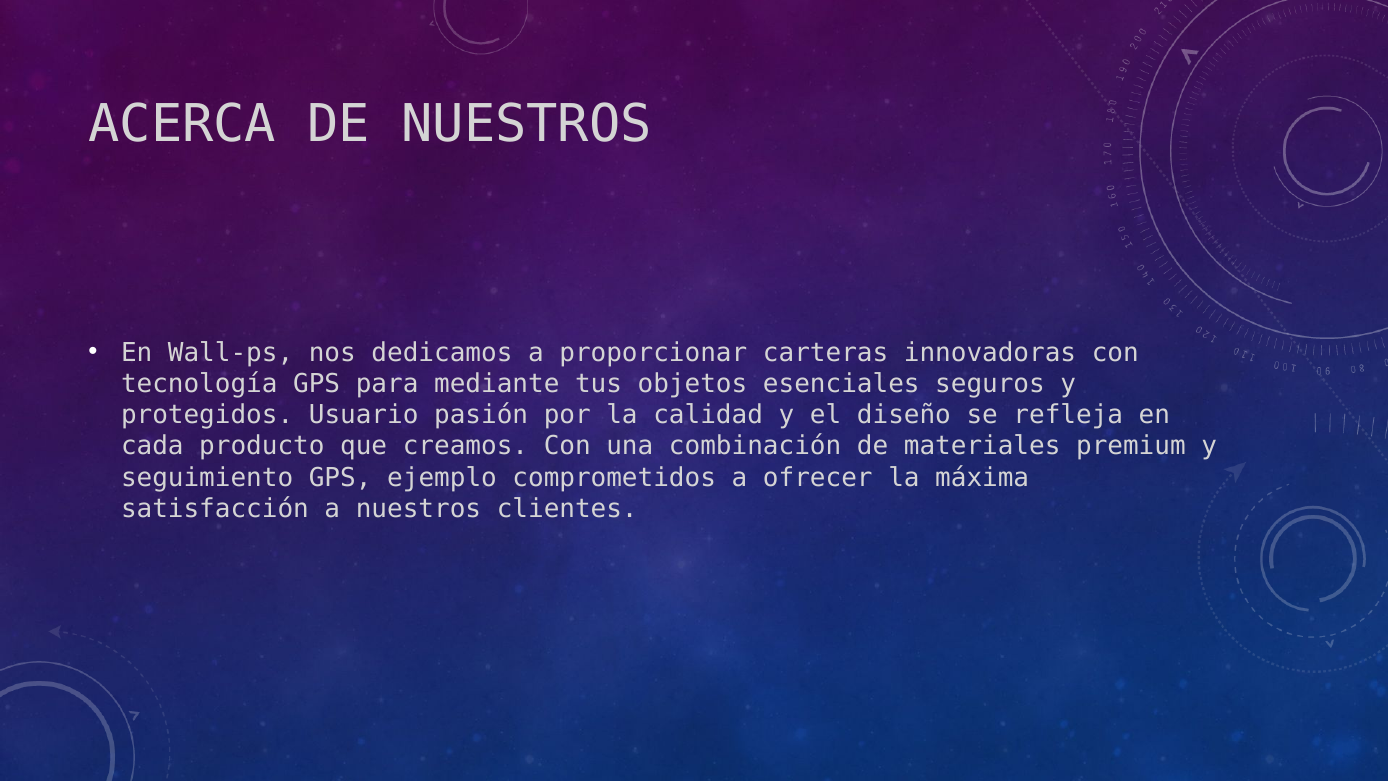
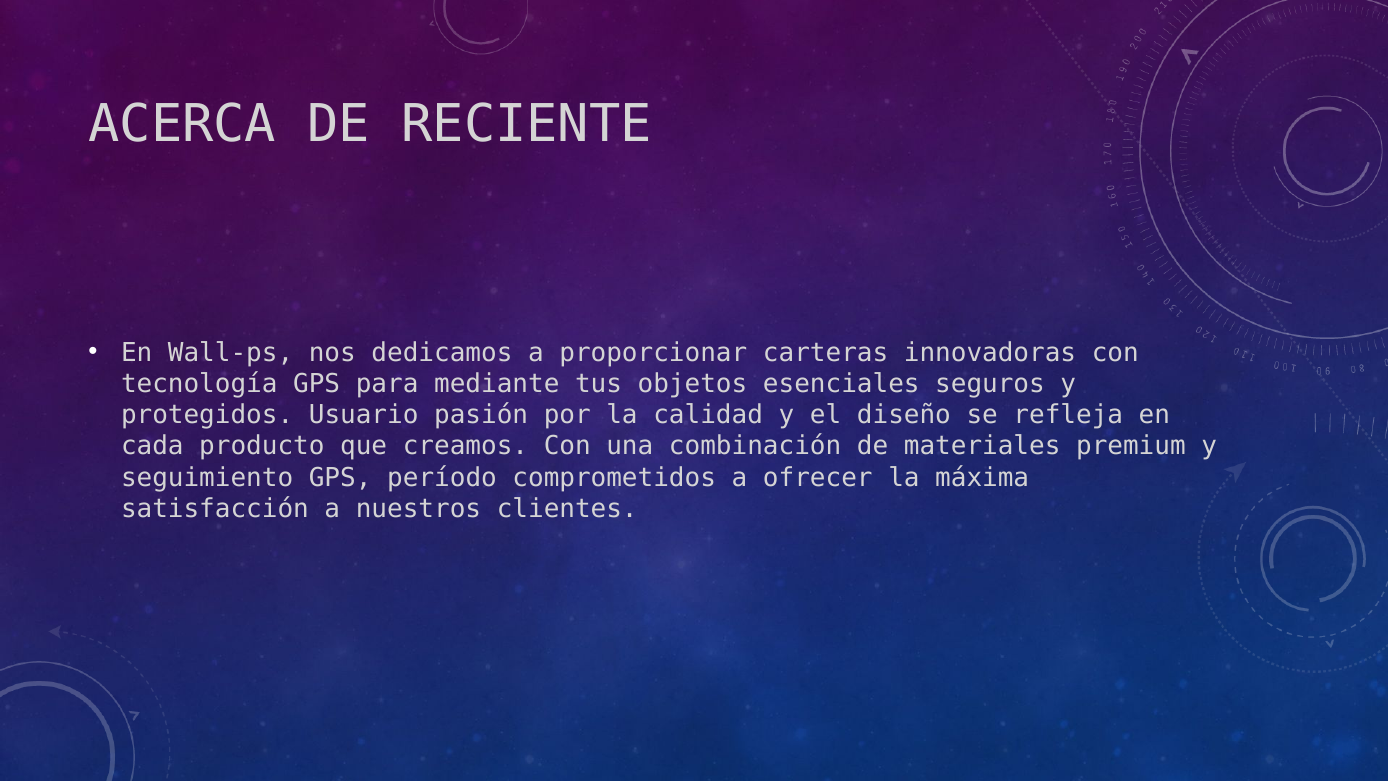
DE NUESTROS: NUESTROS -> RECIENTE (527, 125)
ejemplo: ejemplo -> período (442, 477)
